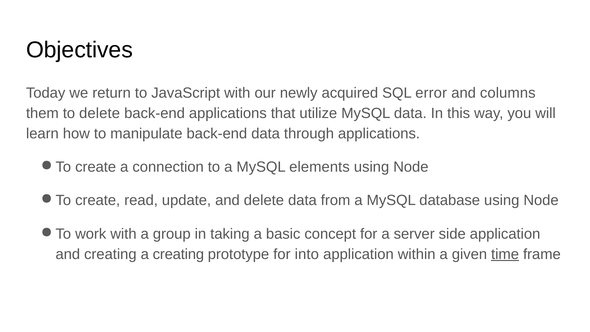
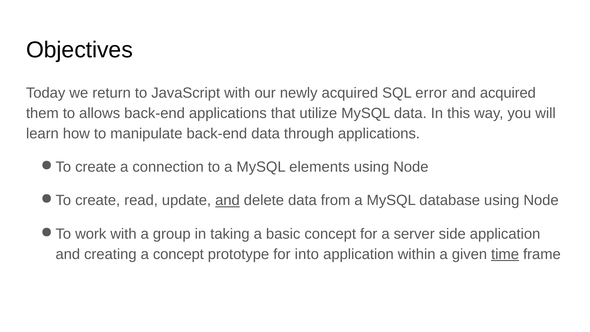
and columns: columns -> acquired (508, 93)
to delete: delete -> allows (100, 113)
and underline: none -> present (227, 200)
a creating: creating -> concept (178, 254)
